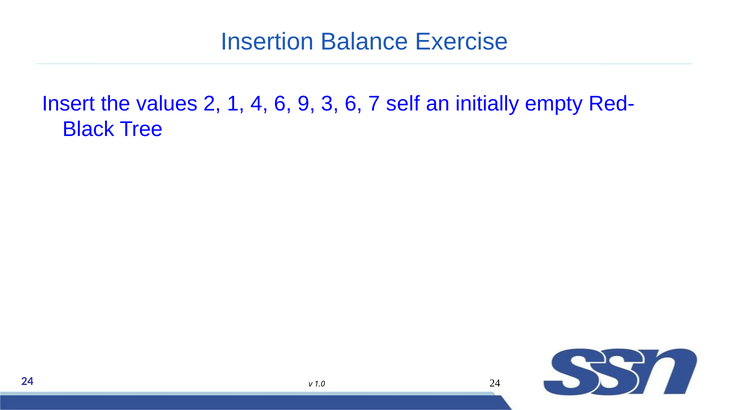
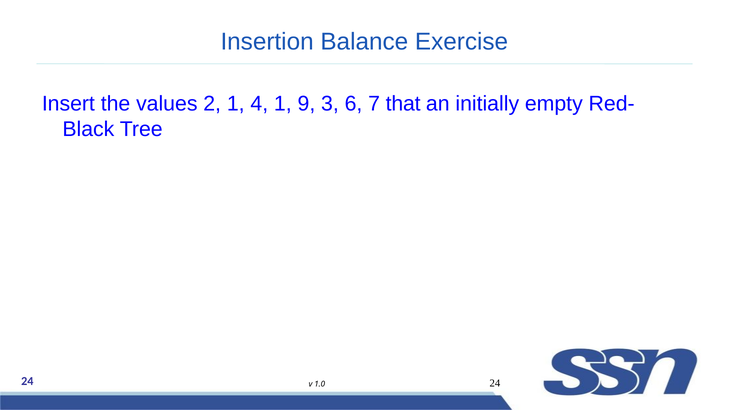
4 6: 6 -> 1 (283, 104)
self: self -> that (403, 104)
